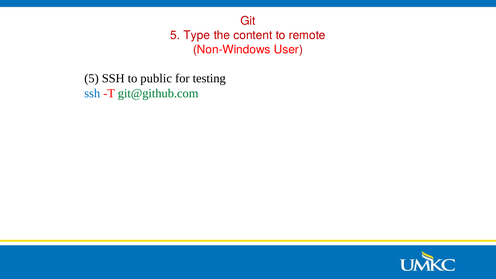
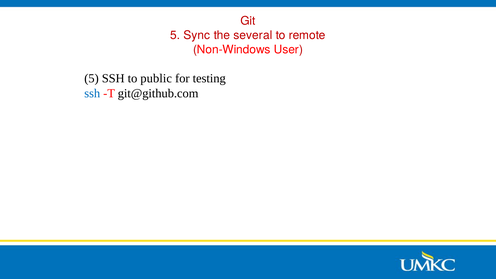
Type: Type -> Sync (197, 35)
content: content -> several (253, 35)
git@github.com colour: green -> black (158, 93)
